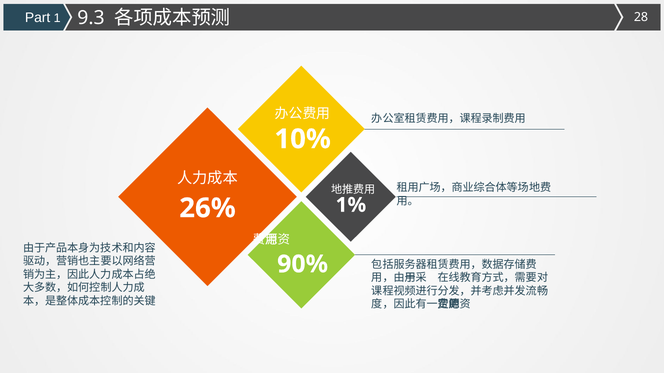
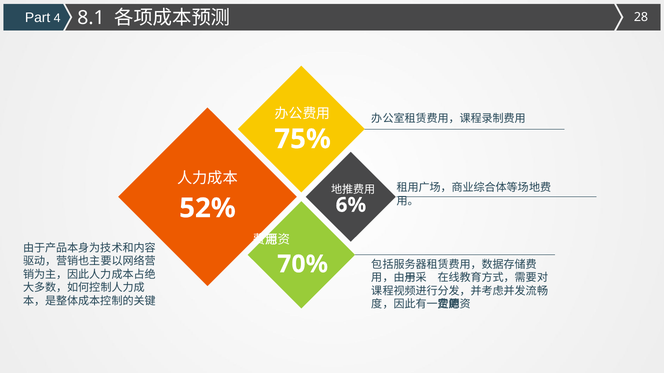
1: 1 -> 4 (57, 18)
9.3: 9.3 -> 8.1 (91, 18)
10%: 10% -> 75% (303, 139)
1%: 1% -> 6% (351, 205)
26%: 26% -> 52% (207, 208)
90%: 90% -> 70% (303, 264)
